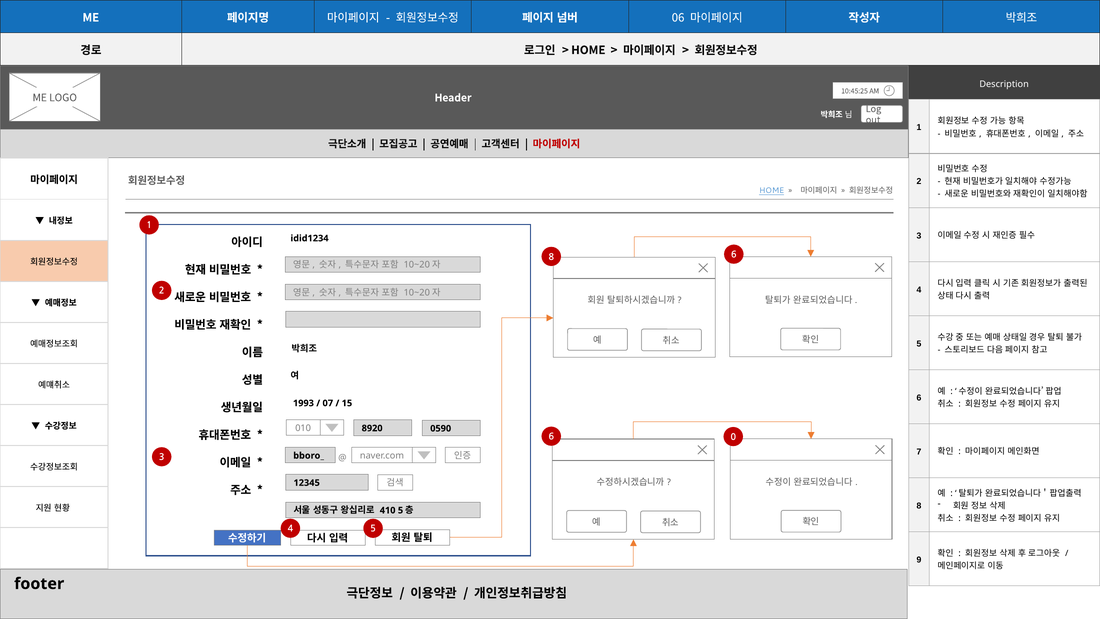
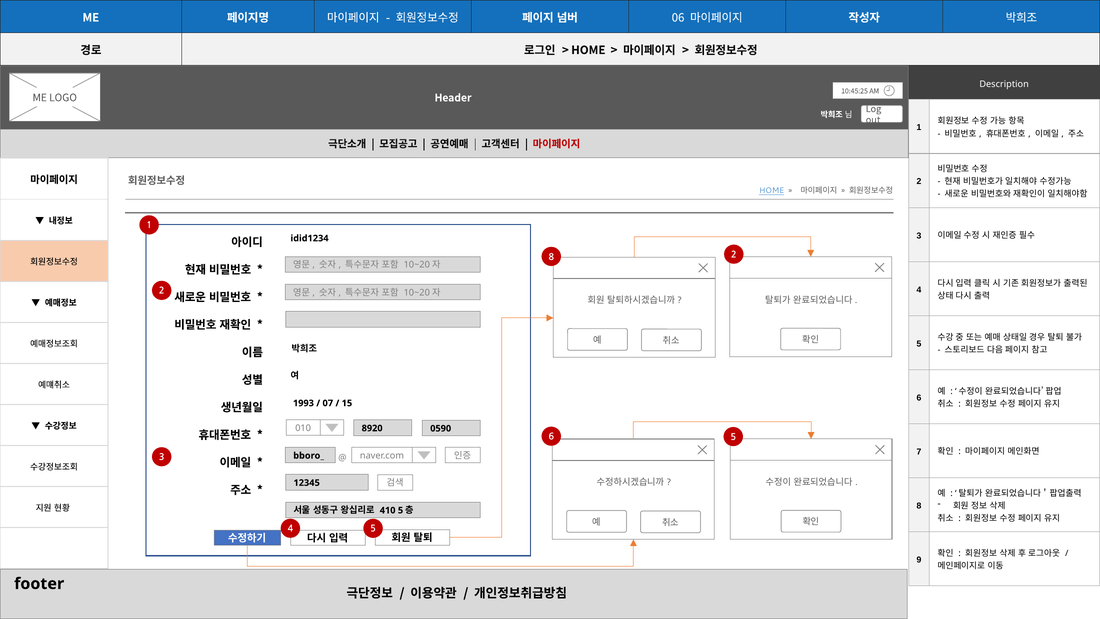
8 6: 6 -> 2 (734, 255)
6 0: 0 -> 5 (733, 437)
